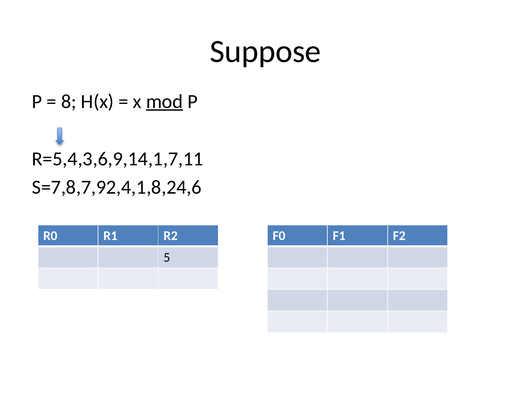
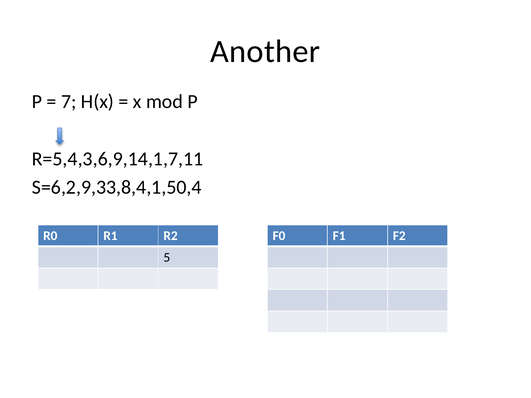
Suppose: Suppose -> Another (265, 51)
8: 8 -> 7 (69, 102)
mod underline: present -> none (164, 102)
S=7,8,7,92,4,1,8,24,6: S=7,8,7,92,4,1,8,24,6 -> S=6,2,9,33,8,4,1,50,4 (117, 188)
